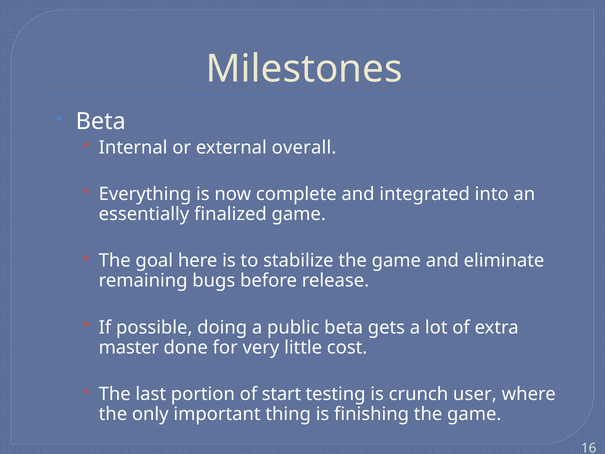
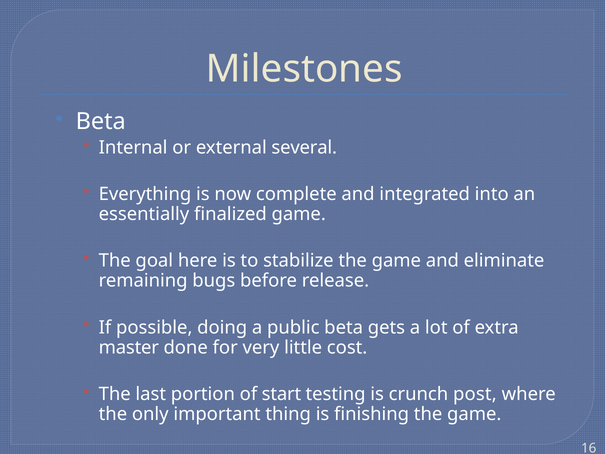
overall: overall -> several (304, 147)
user: user -> post (475, 394)
